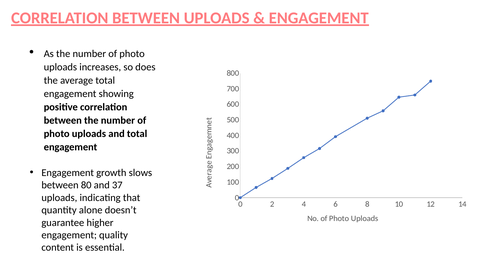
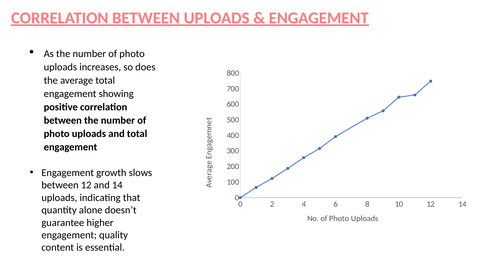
between 80: 80 -> 12 (86, 185)
and 37: 37 -> 14 (117, 185)
